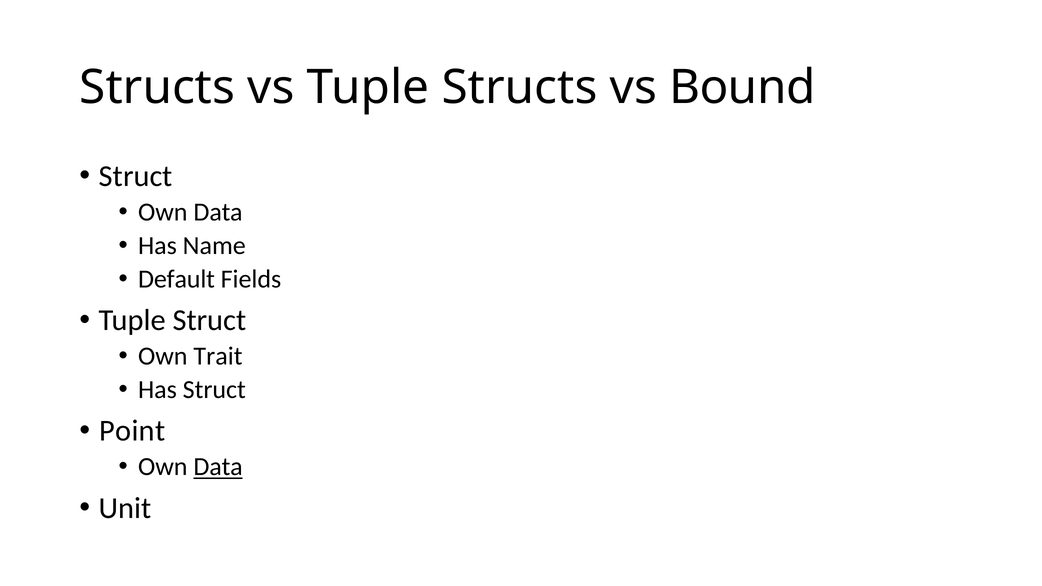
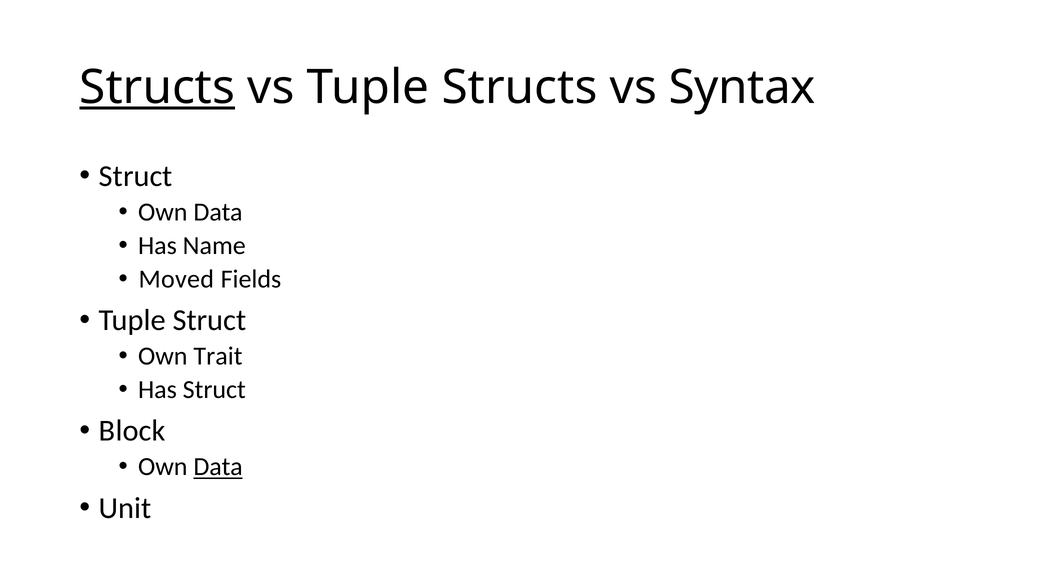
Structs underline: none -> present (157, 88)
Bound: Bound -> Syntax (742, 88)
Default: Default -> Moved (176, 279)
Point: Point -> Block (132, 431)
